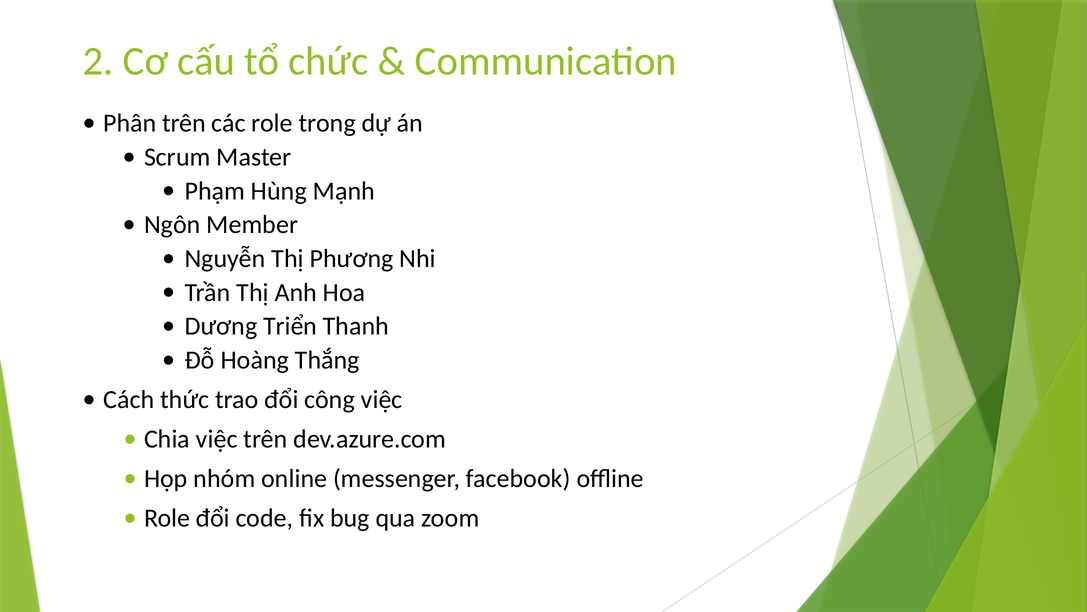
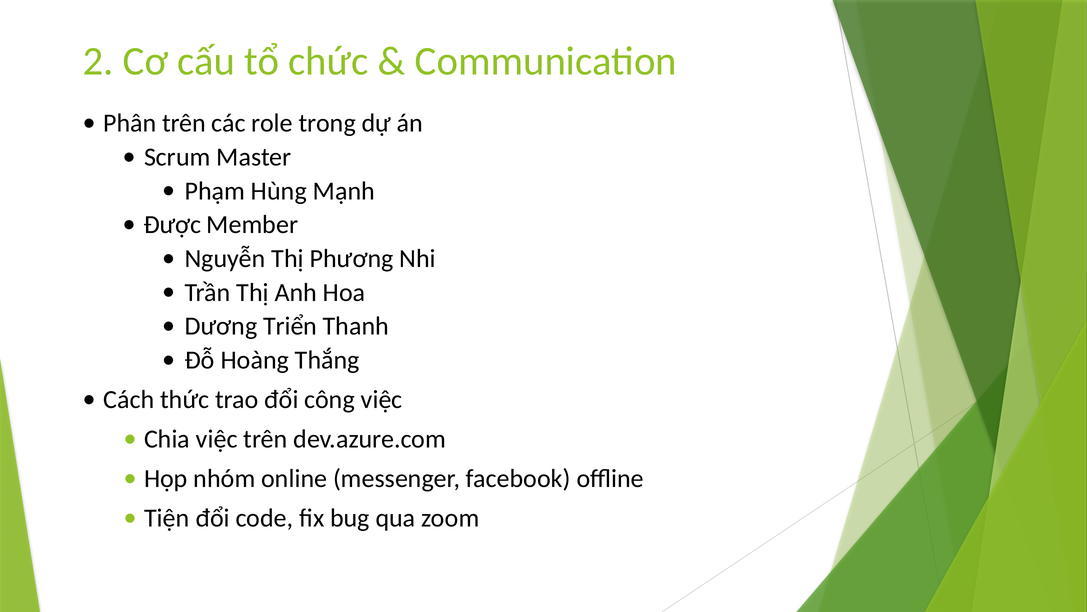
Ngôn: Ngôn -> Được (172, 225)
Role: Role -> Tiện (167, 518)
